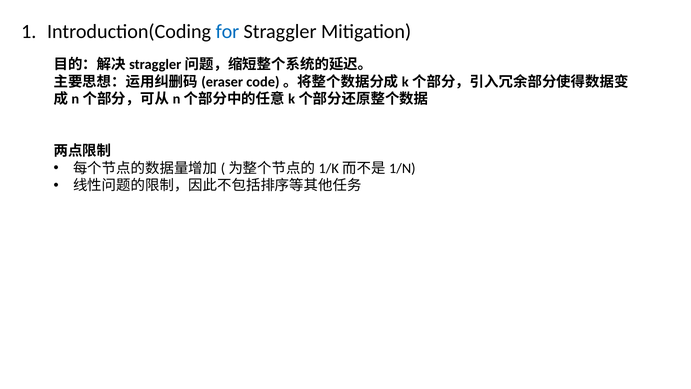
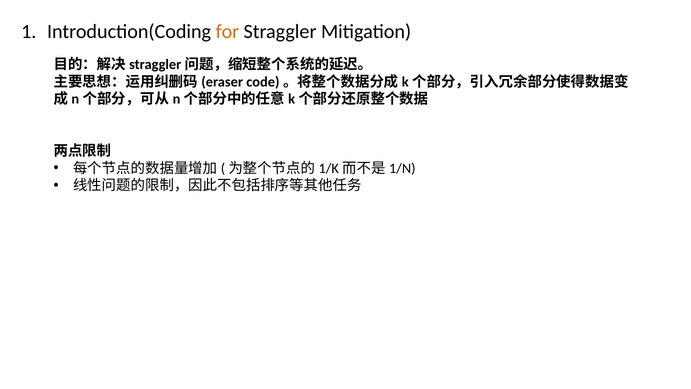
for colour: blue -> orange (227, 32)
